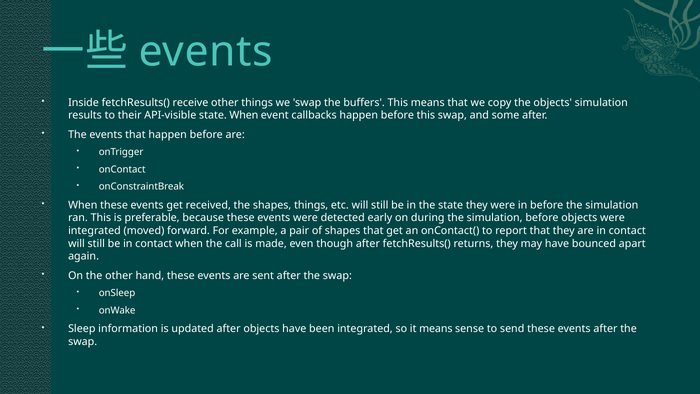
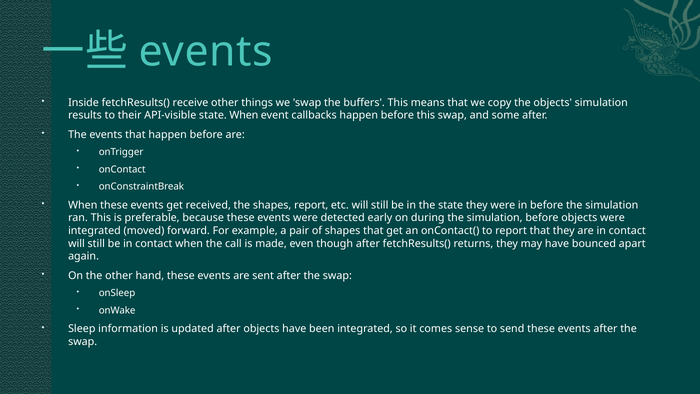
shapes things: things -> report (311, 205)
it means: means -> comes (436, 329)
